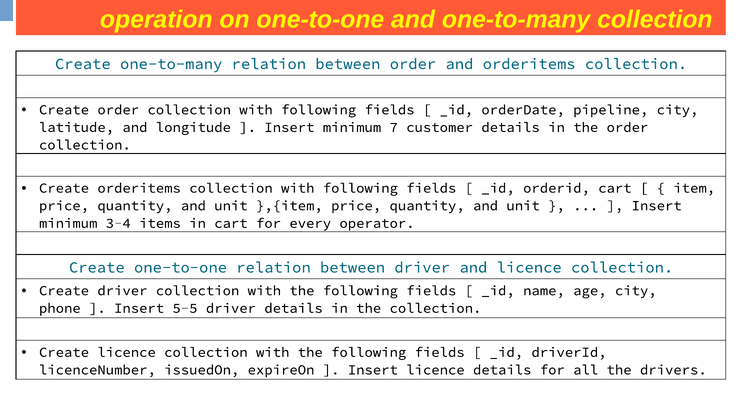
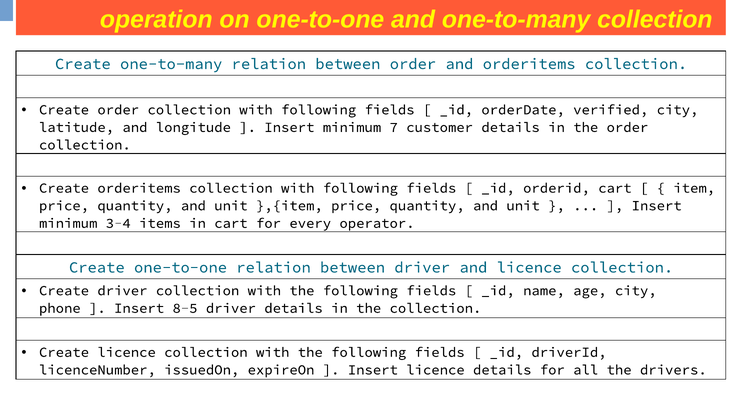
pipeline: pipeline -> verified (611, 110)
5-5: 5-5 -> 8-5 (185, 308)
